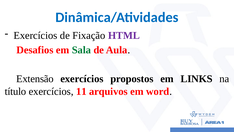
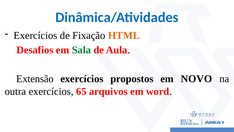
HTML colour: purple -> orange (124, 35)
LINKS: LINKS -> NOVO (196, 79)
título: título -> outra (15, 91)
11: 11 -> 65 (81, 91)
